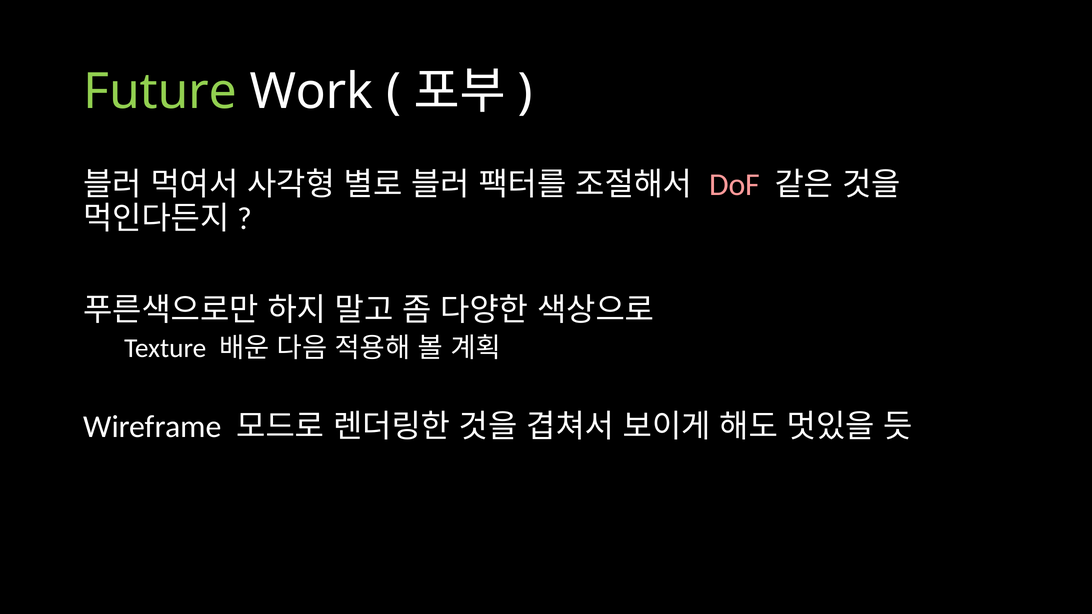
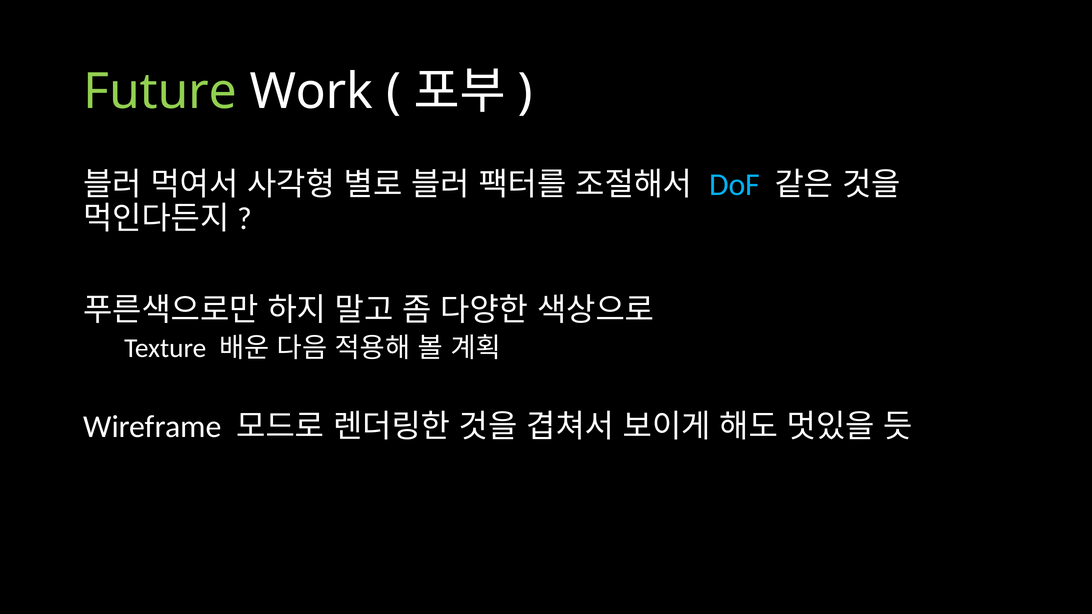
DoF colour: pink -> light blue (735, 185)
